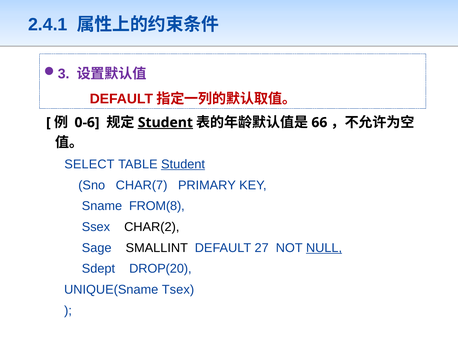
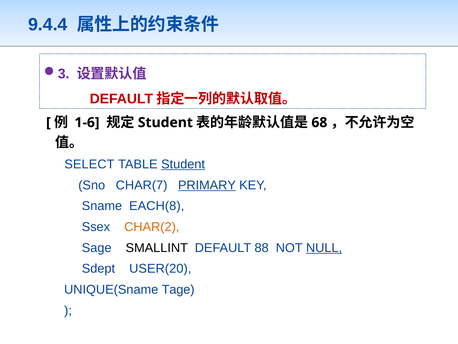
2.4.1: 2.4.1 -> 9.4.4 (48, 25)
0-6: 0-6 -> 1-6 (87, 122)
Student underline: present -> none (165, 122)
66: 66 -> 68 (319, 122)
PRIMARY underline: none -> present (207, 185)
FROM(8: FROM(8 -> EACH(8 (157, 206)
CHAR(2 colour: black -> orange (152, 227)
27: 27 -> 88 (262, 247)
DROP(20: DROP(20 -> USER(20 (160, 268)
Tsex: Tsex -> Tage (178, 289)
